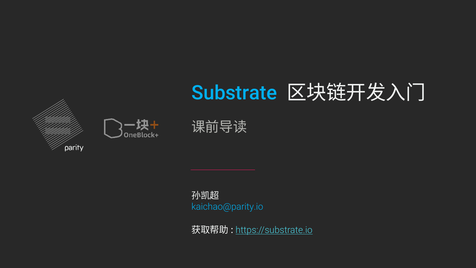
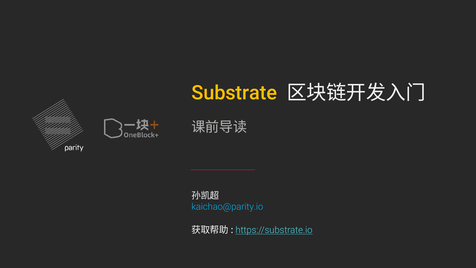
Substrate colour: light blue -> yellow (234, 93)
